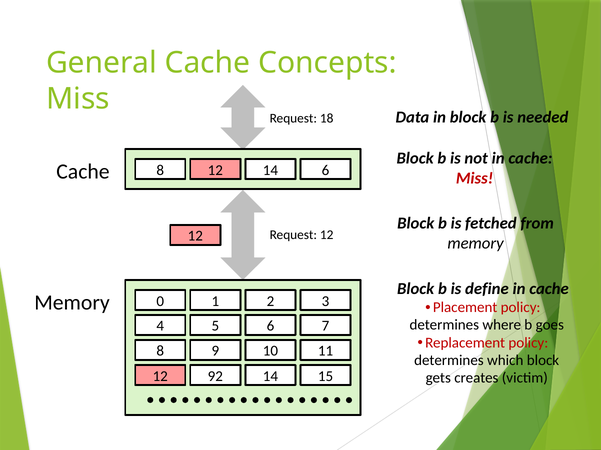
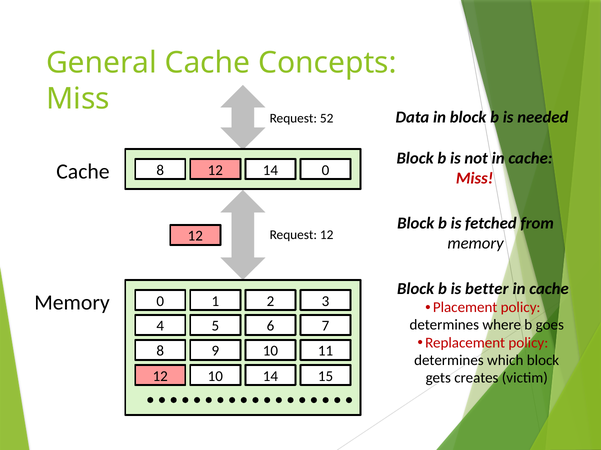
18: 18 -> 52 (327, 118)
14 6: 6 -> 0 (326, 170)
define: define -> better (487, 289)
92: 92 -> 10 (215, 377)
